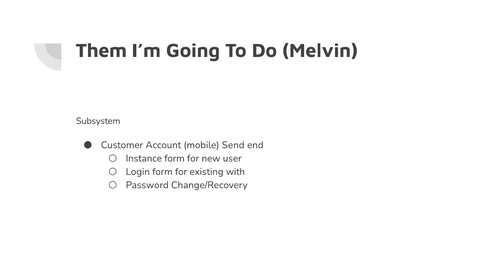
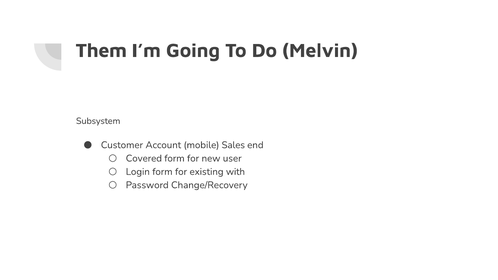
Send: Send -> Sales (233, 145)
Instance: Instance -> Covered (144, 158)
